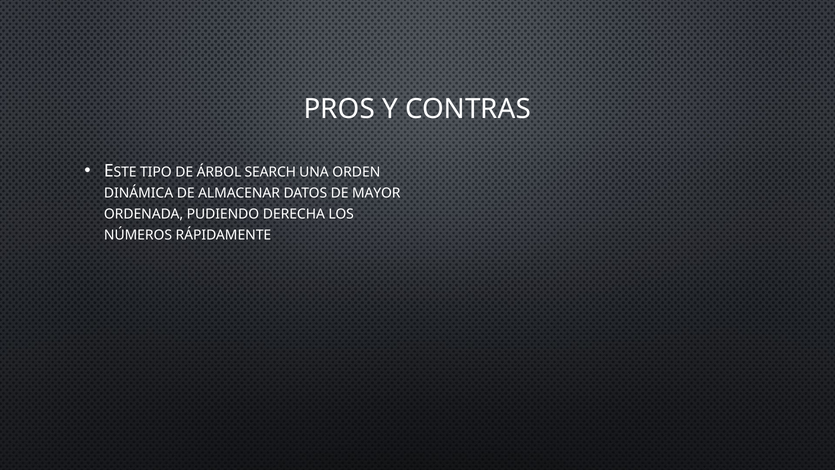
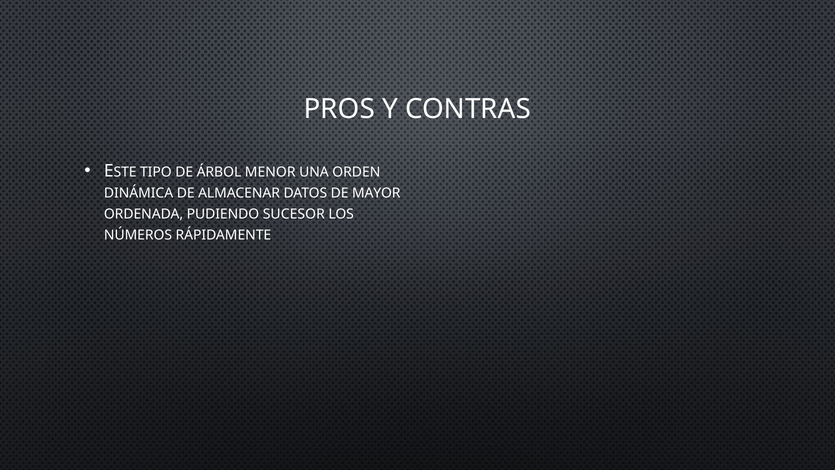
SEARCH: SEARCH -> MENOR (270, 172)
DERECHA: DERECHA -> SUCESOR (294, 214)
